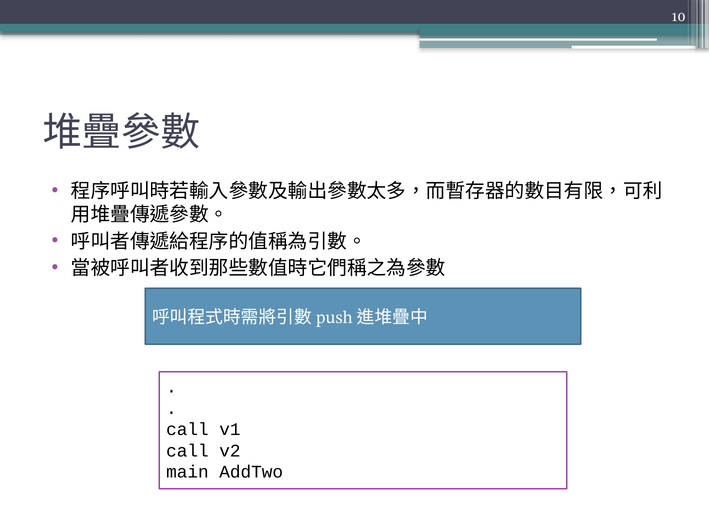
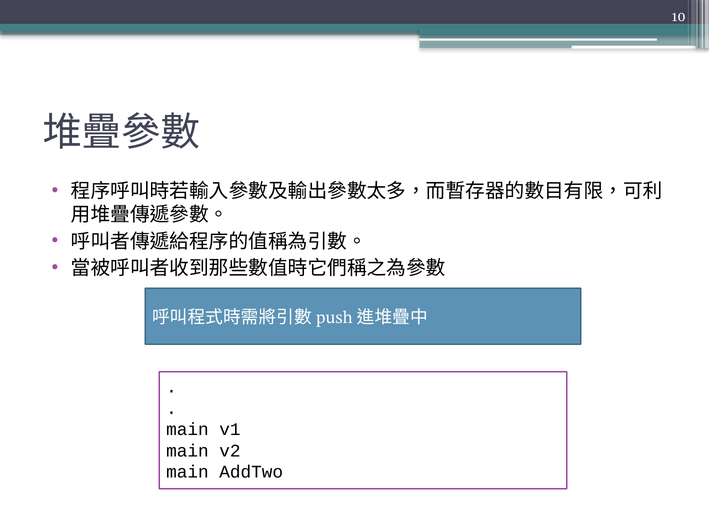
call: call -> main (187, 429)
call: call -> main (187, 451)
